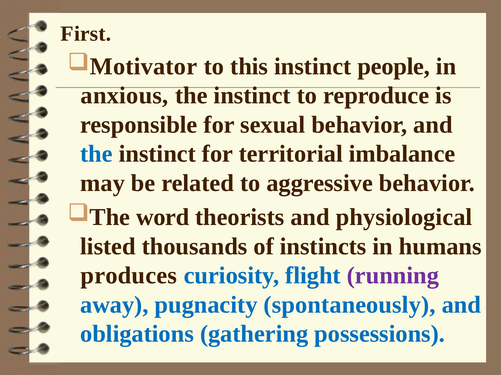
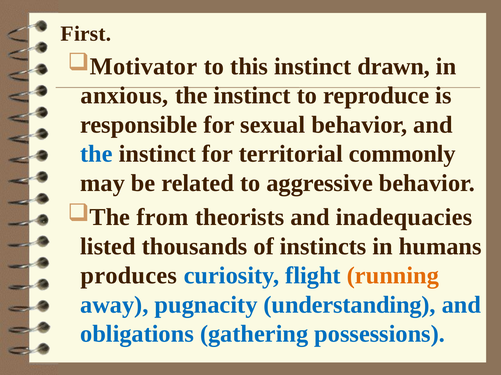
people: people -> drawn (394, 66)
imbalance: imbalance -> commonly (402, 154)
word: word -> from (162, 218)
physiological: physiological -> inadequacies (404, 218)
running colour: purple -> orange (393, 276)
spontaneously: spontaneously -> understanding (350, 305)
